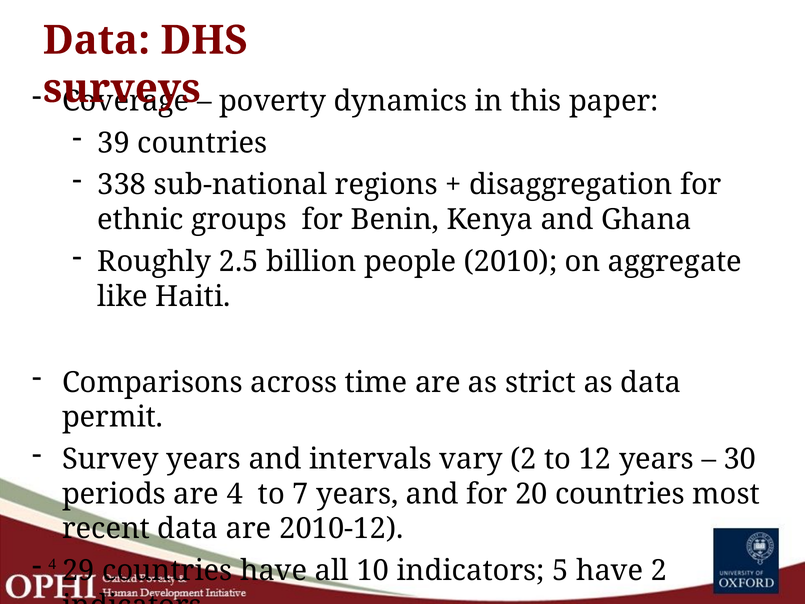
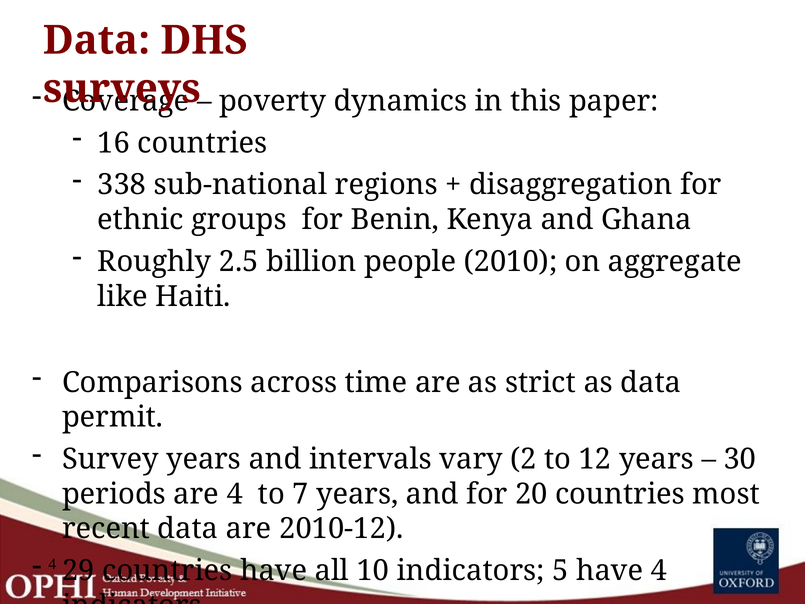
39: 39 -> 16 (114, 143)
have 2: 2 -> 4 (659, 571)
